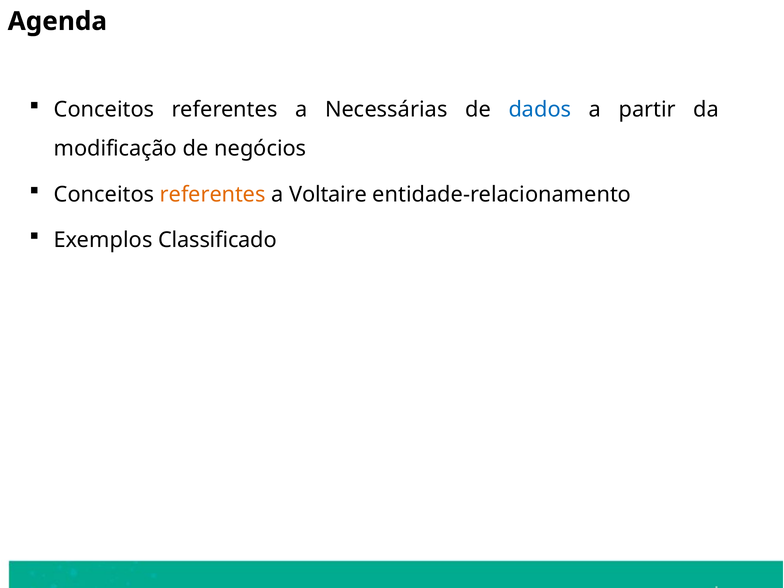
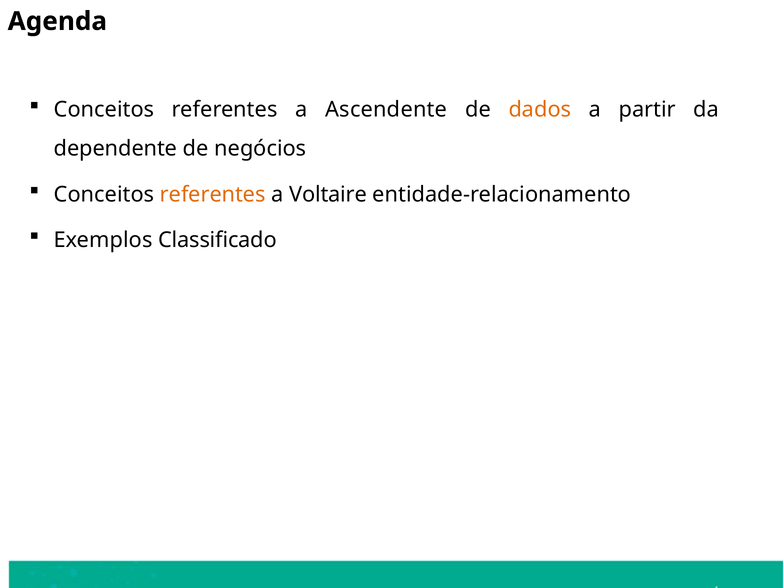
Necessárias: Necessárias -> Ascendente (386, 109)
dados colour: blue -> orange (540, 109)
modificação: modificação -> dependente (116, 149)
